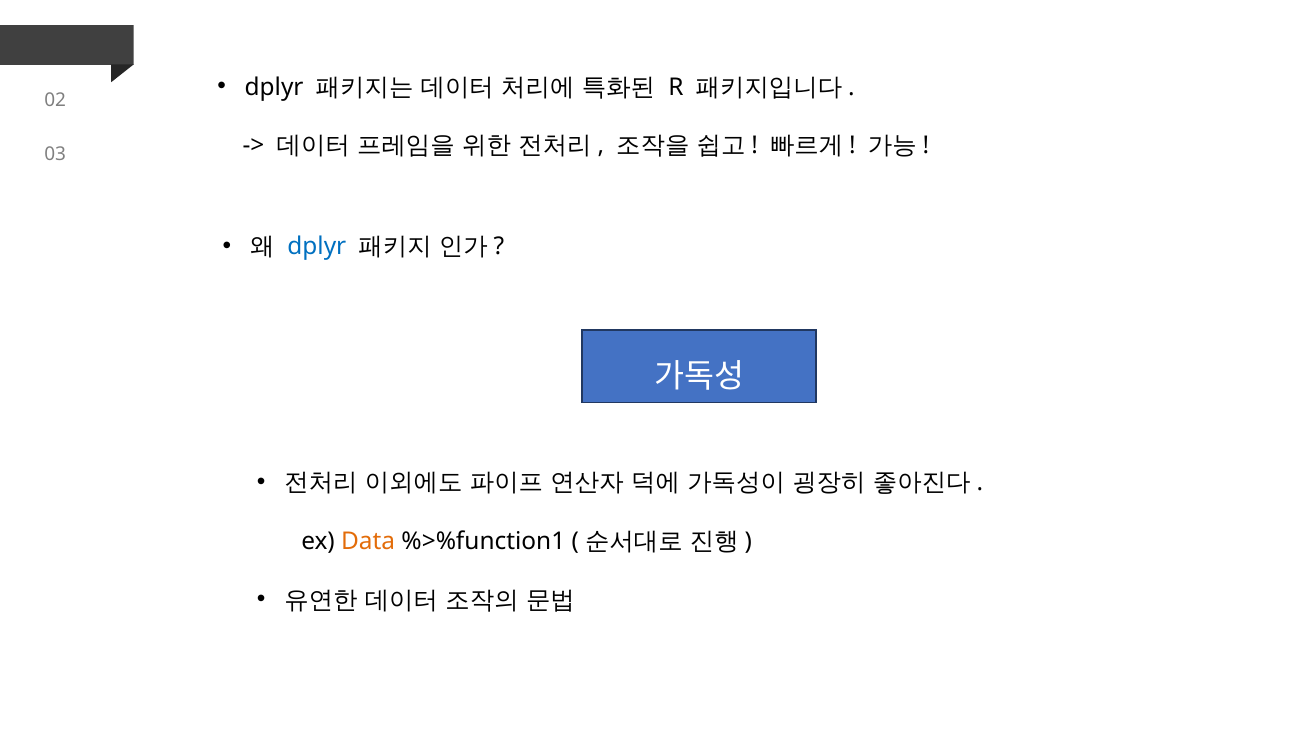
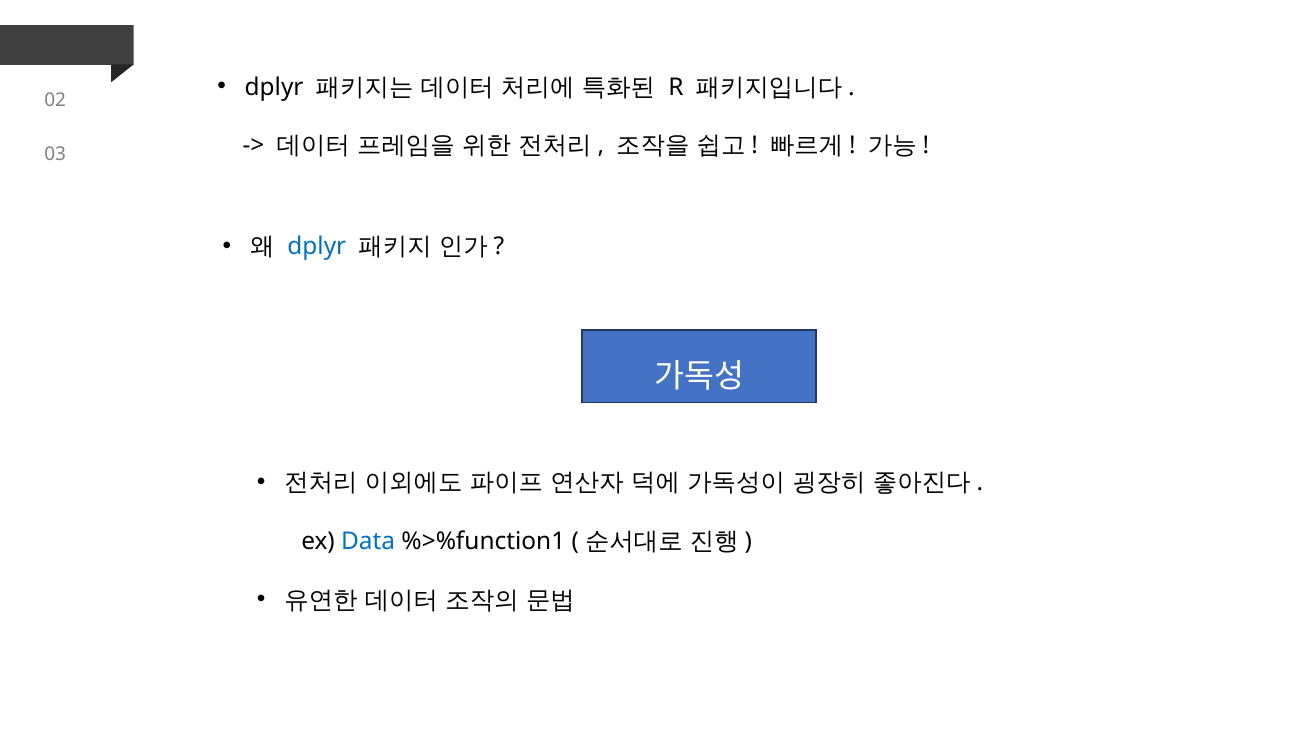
Data colour: orange -> blue (368, 541)
